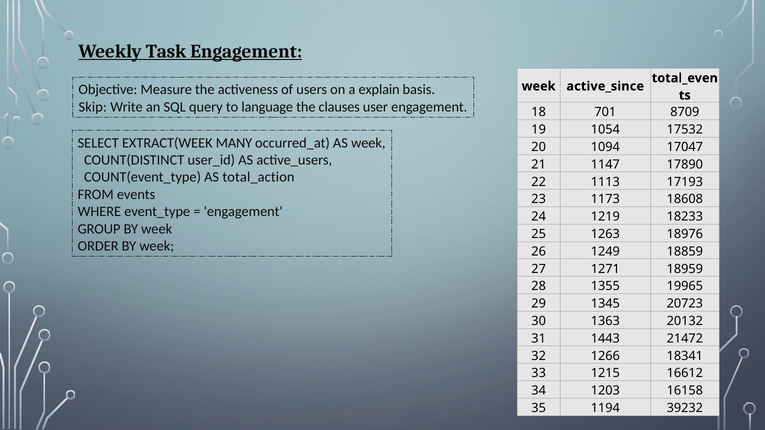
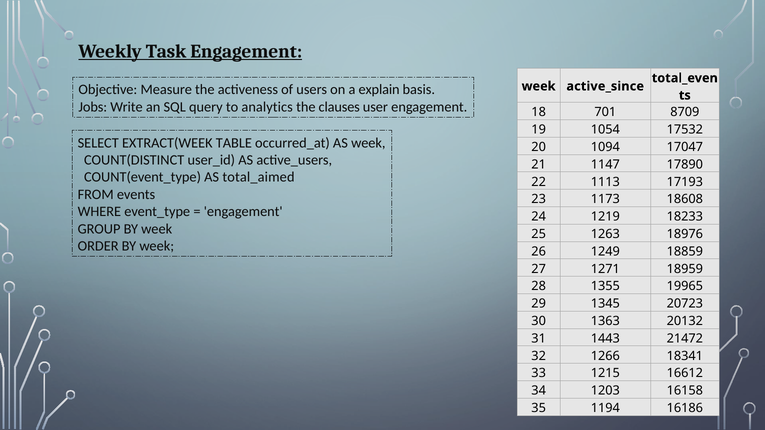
Skip: Skip -> Jobs (93, 107)
language: language -> analytics (267, 107)
MANY: MANY -> TABLE (234, 143)
total_action: total_action -> total_aimed (258, 177)
39232: 39232 -> 16186 (685, 408)
